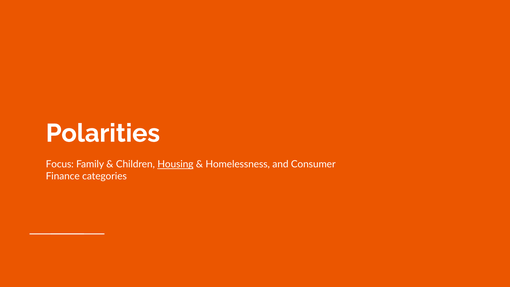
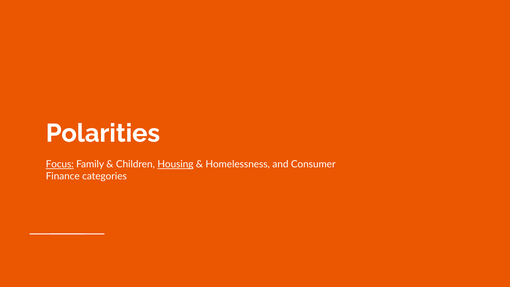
Focus underline: none -> present (60, 164)
